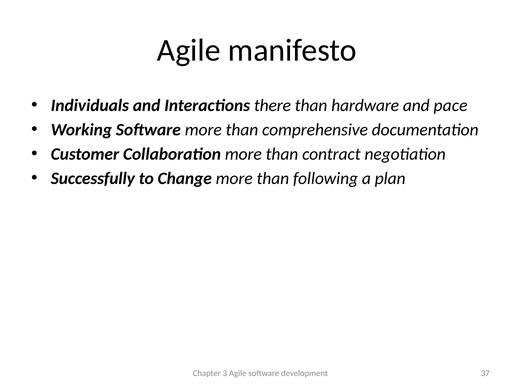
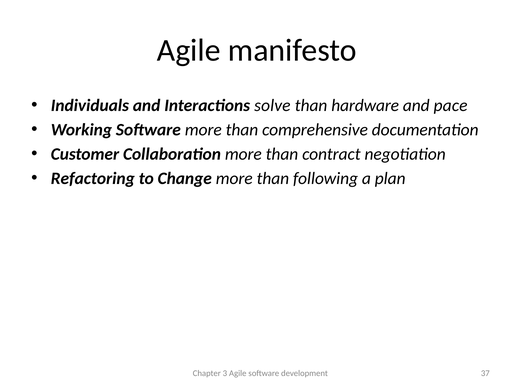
there: there -> solve (272, 105)
Successfully: Successfully -> Refactoring (93, 178)
